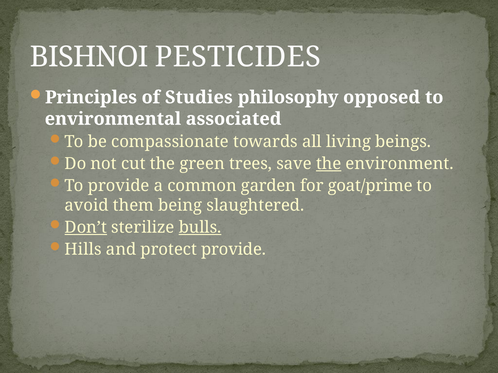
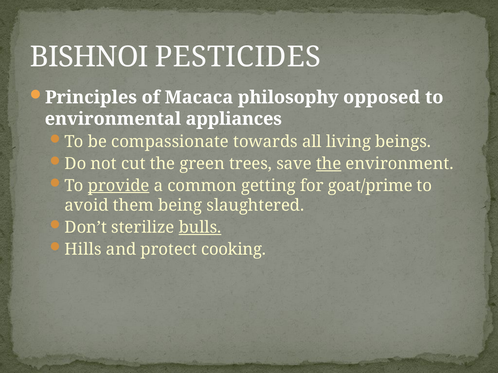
Studies: Studies -> Macaca (199, 97)
associated: associated -> appliances (234, 119)
provide underline: none -> present (119, 186)
garden: garden -> getting (268, 186)
Don’t underline: present -> none (86, 228)
protect provide: provide -> cooking (234, 250)
